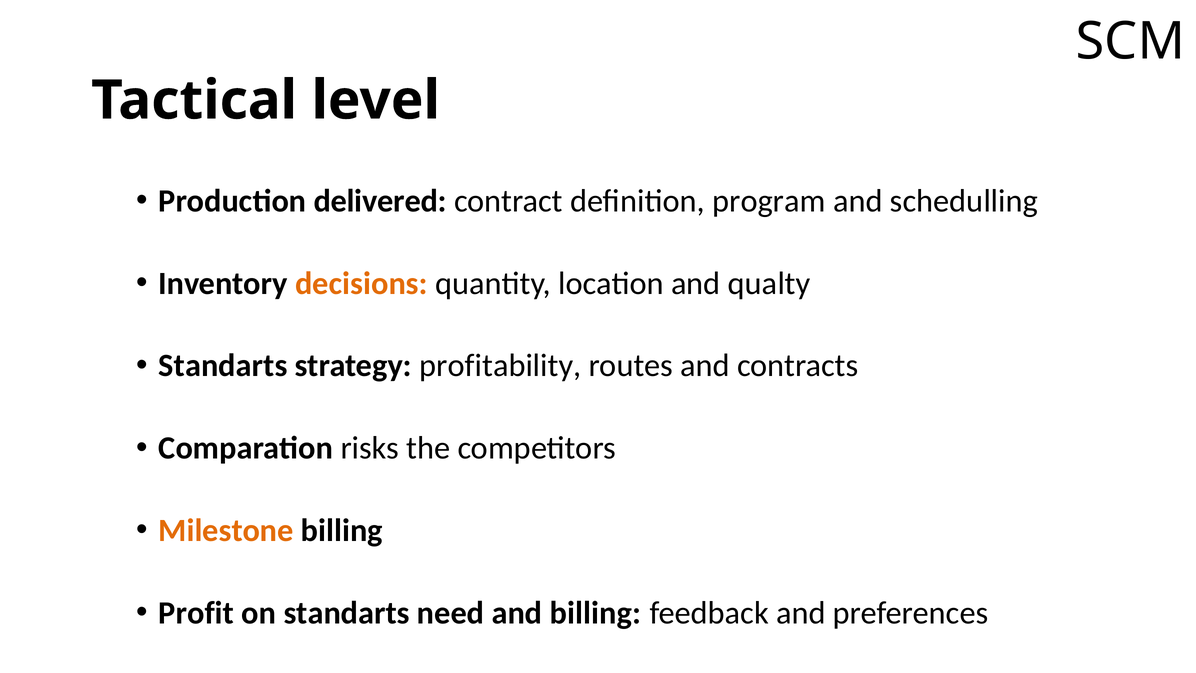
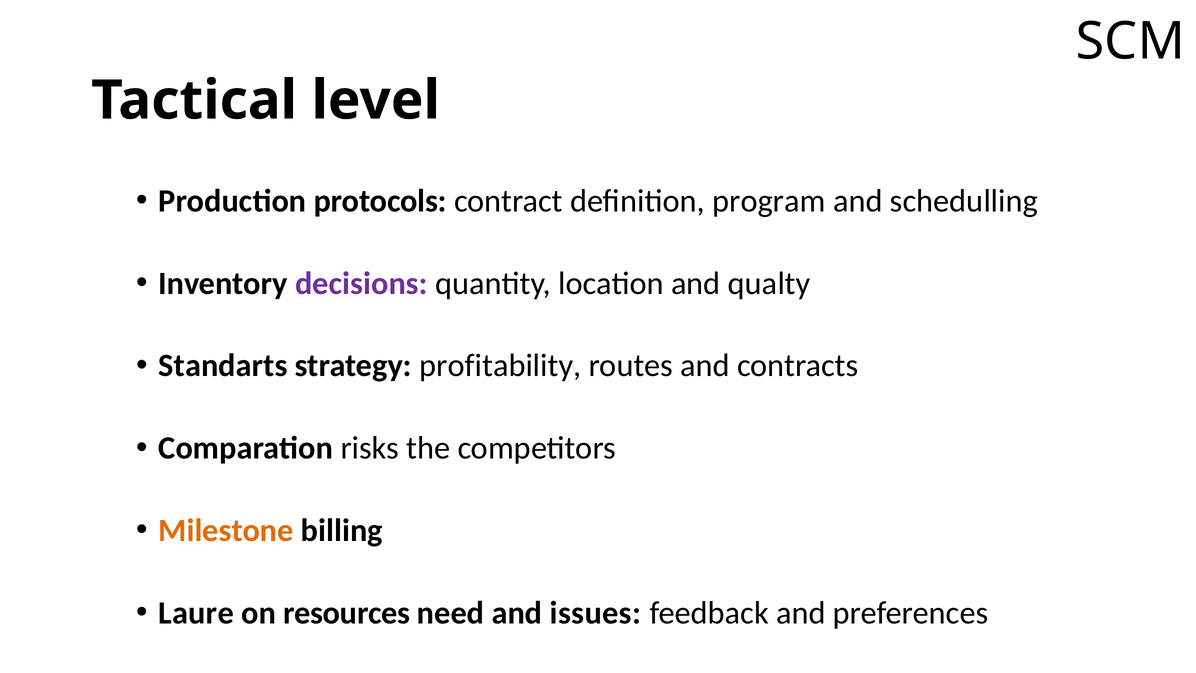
delivered: delivered -> protocols (380, 201)
decisions colour: orange -> purple (361, 283)
Profit: Profit -> Laure (196, 613)
on standarts: standarts -> resources (347, 613)
and billing: billing -> issues (595, 613)
